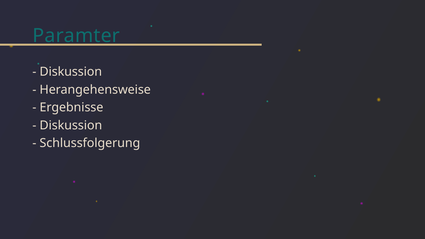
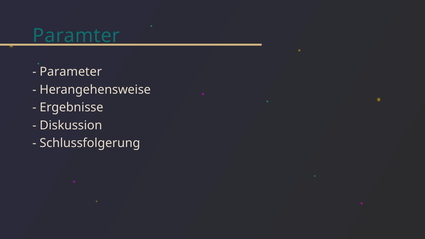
Diskussion: Diskussion -> Parameter (71, 72)
